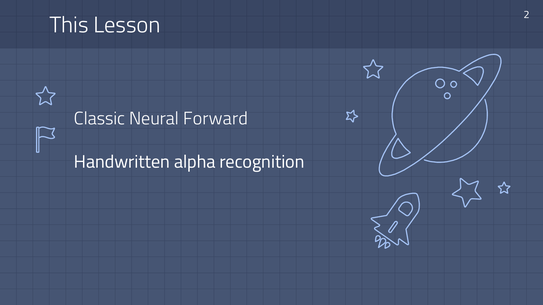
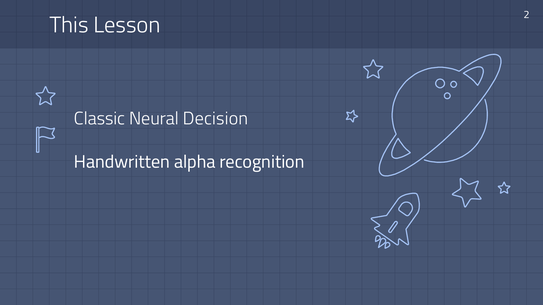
Forward: Forward -> Decision (216, 119)
